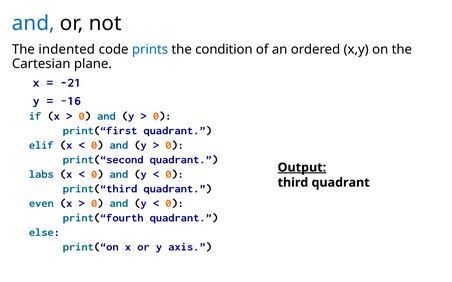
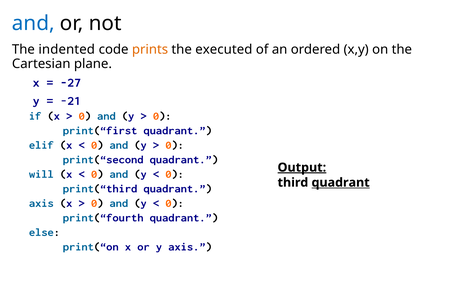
prints colour: blue -> orange (150, 50)
condition: condition -> executed (224, 50)
-21: -21 -> -27 (71, 83)
-16: -16 -> -21 (71, 101)
labs: labs -> will (41, 174)
quadrant underline: none -> present (341, 183)
even: even -> axis (41, 203)
